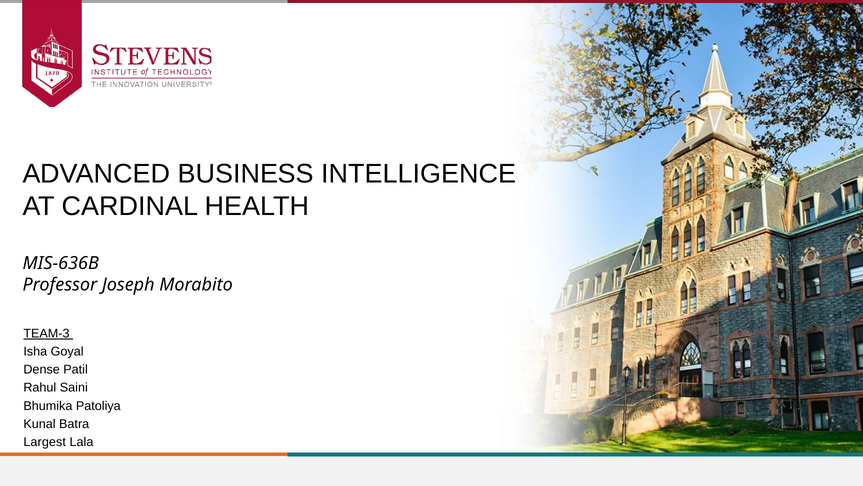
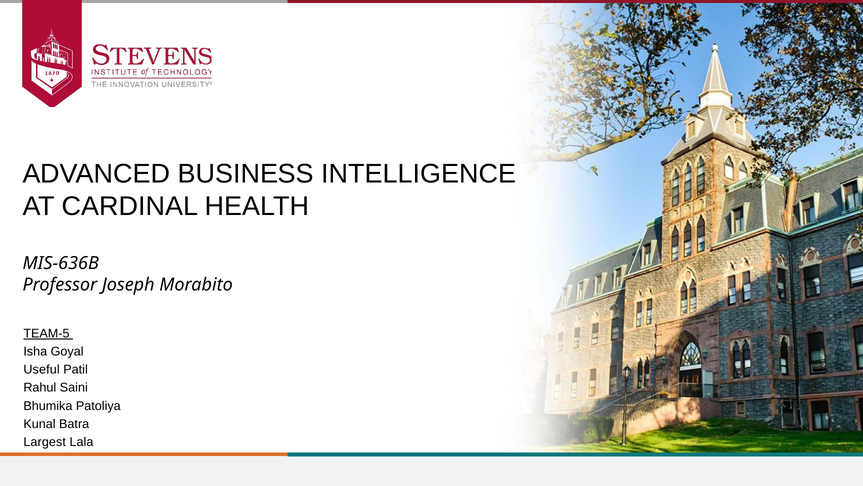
TEAM-3: TEAM-3 -> TEAM-5 (46, 333)
Dense: Dense -> Useful (42, 369)
